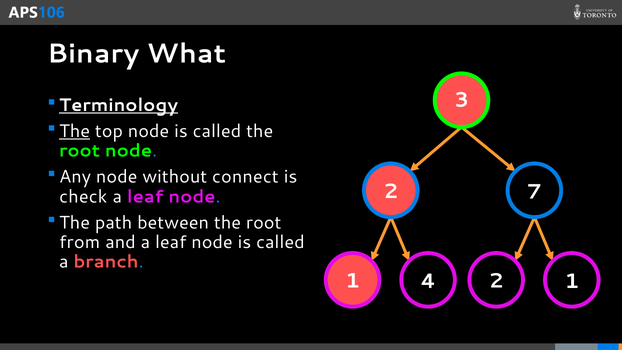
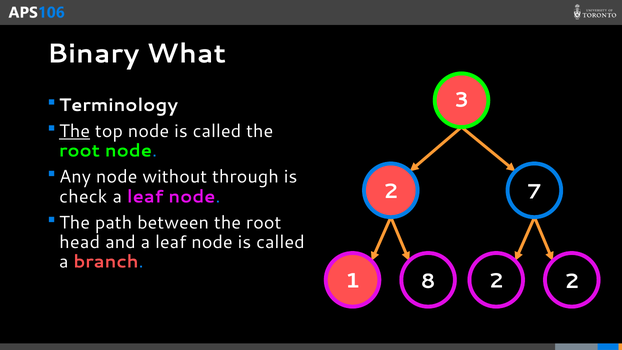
Terminology underline: present -> none (119, 105)
connect: connect -> through (245, 177)
from: from -> head (80, 242)
4: 4 -> 8 (428, 281)
2 1: 1 -> 2 (572, 281)
